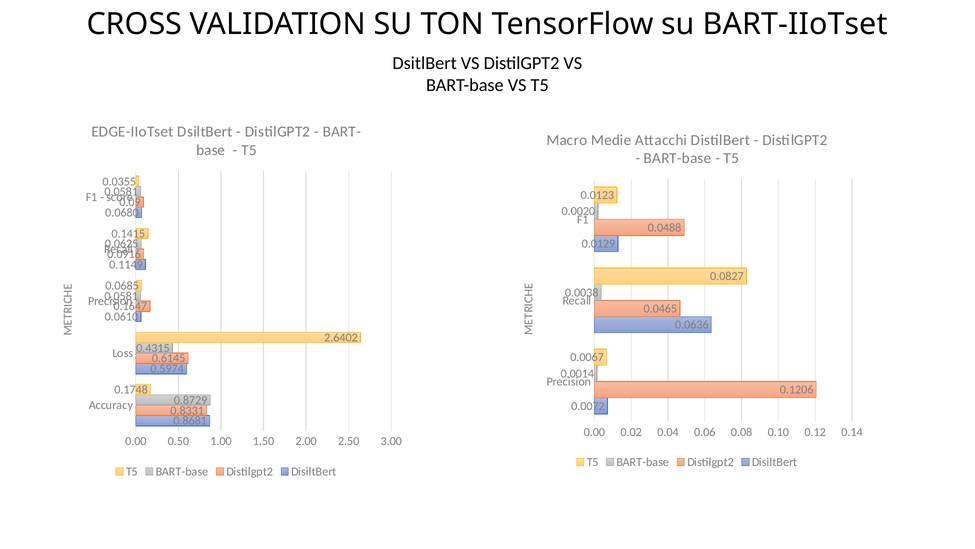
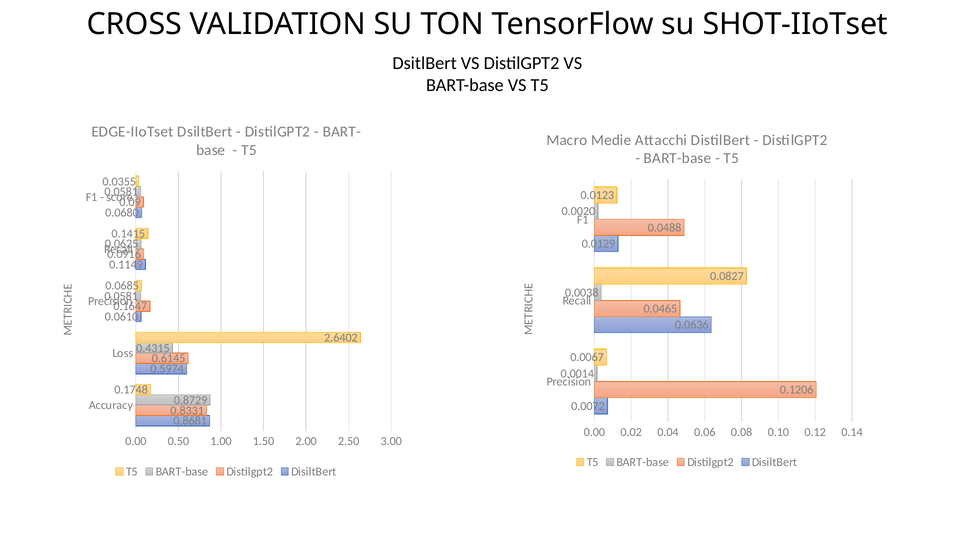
BART-IIoTset: BART-IIoTset -> SHOT-IIoTset (795, 24)
